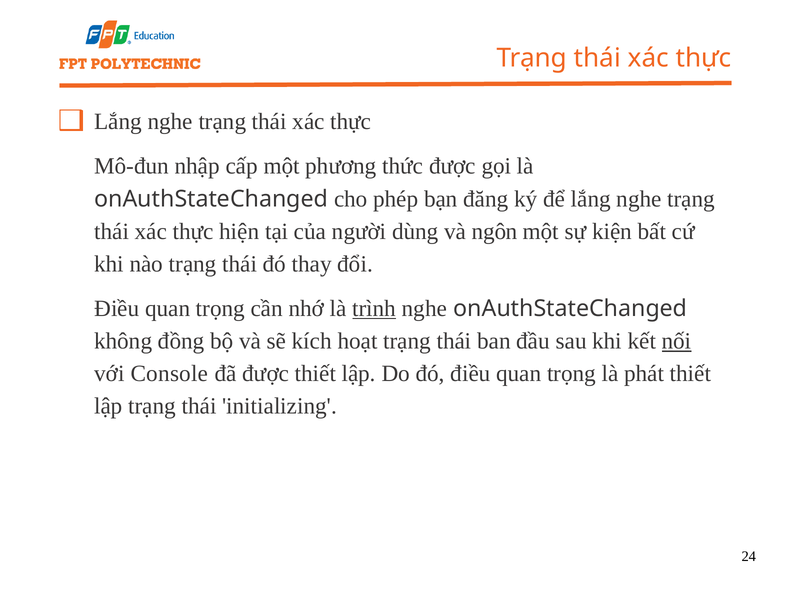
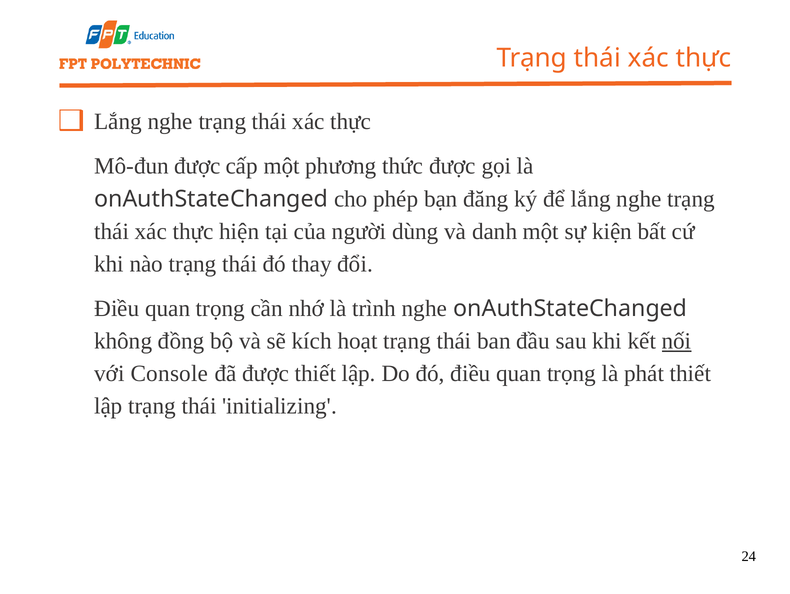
Mô-đun nhập: nhập -> được (197, 166)
ngôn: ngôn -> danh (495, 231)
trình underline: present -> none (374, 308)
